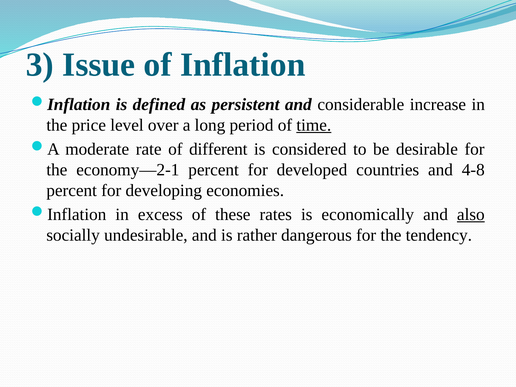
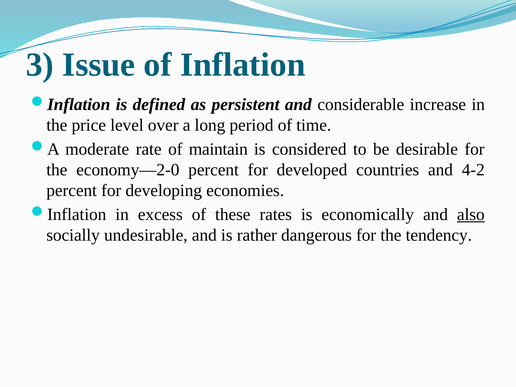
time underline: present -> none (314, 125)
different: different -> maintain (218, 149)
economy—2-1: economy—2-1 -> economy—2-0 (128, 170)
4-8: 4-8 -> 4-2 (473, 170)
